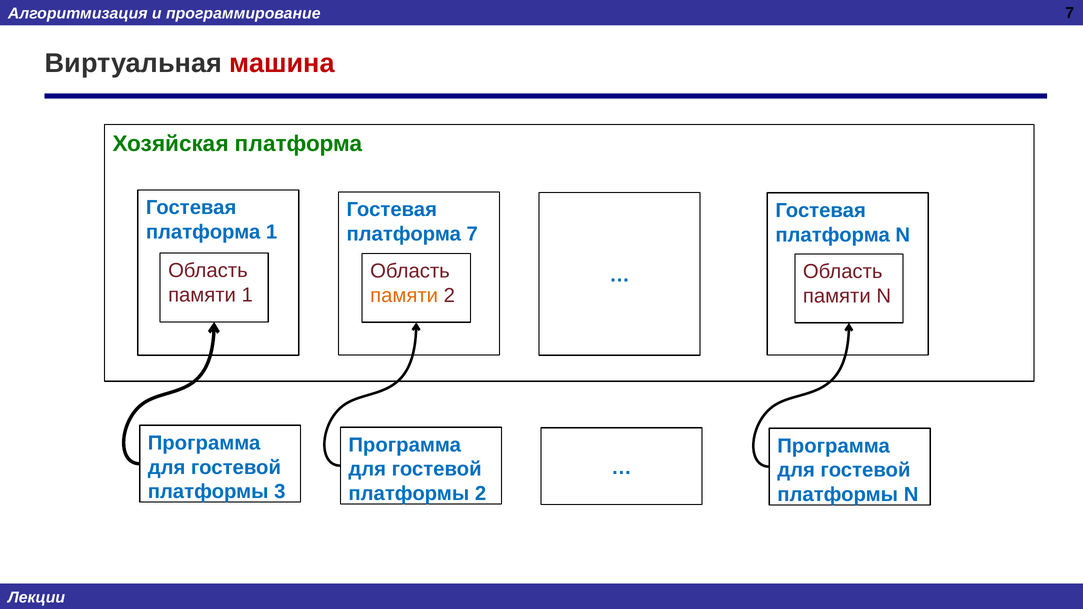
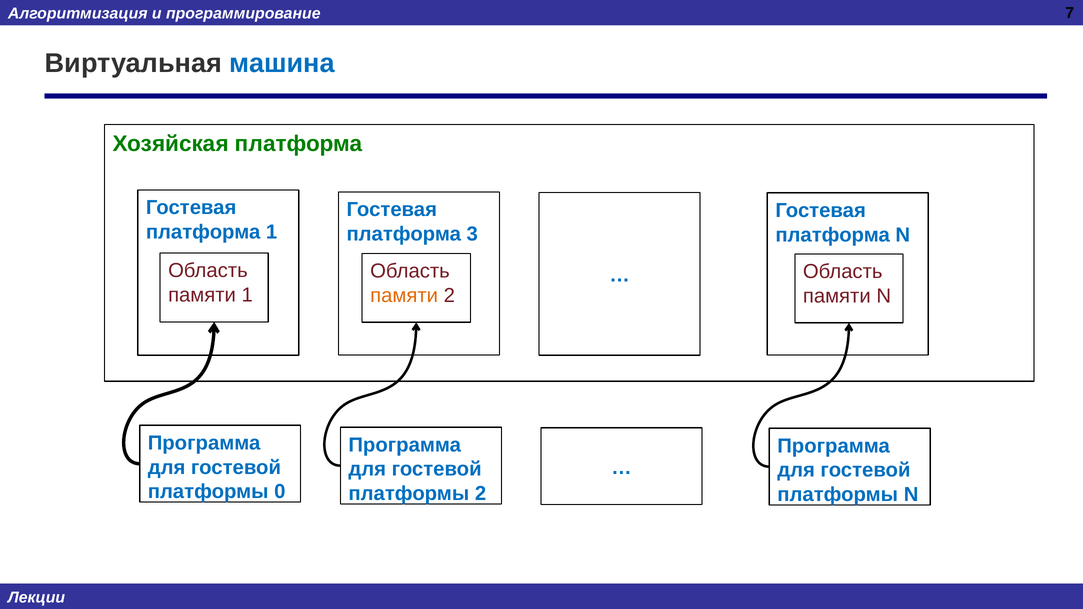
машина colour: red -> blue (282, 63)
платформа 7: 7 -> 3 (472, 234)
3: 3 -> 0 (280, 492)
